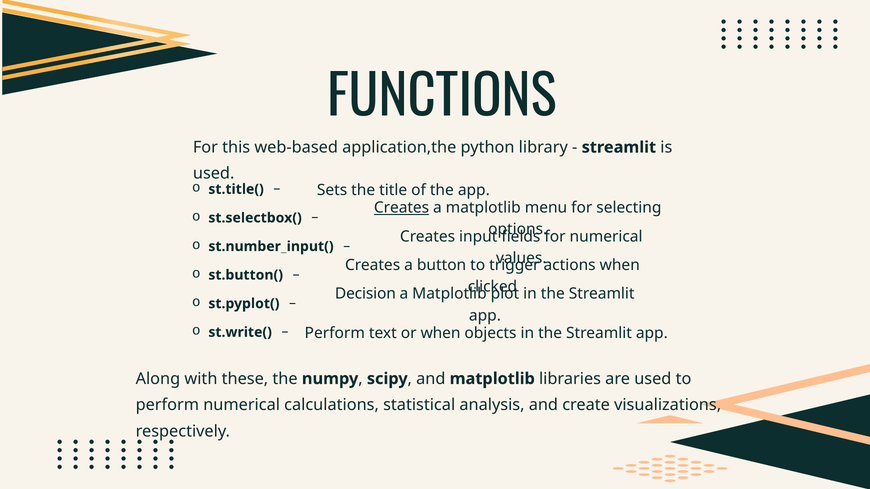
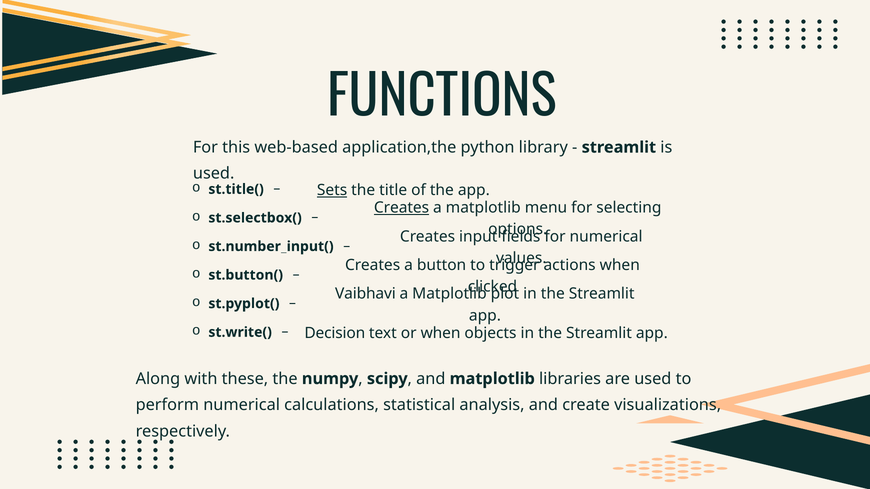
Sets underline: none -> present (332, 190)
Decision: Decision -> Vaibhavi (365, 294)
Perform: Perform -> Decision (335, 333)
